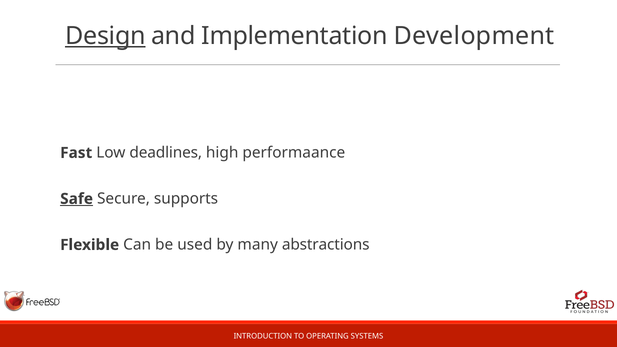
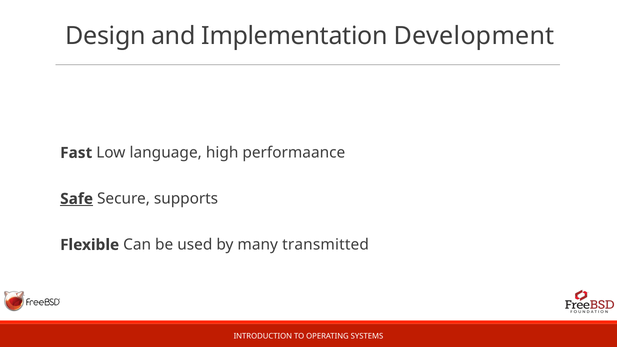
Design underline: present -> none (105, 36)
deadlines: deadlines -> language (166, 153)
abstractions: abstractions -> transmitted (326, 245)
